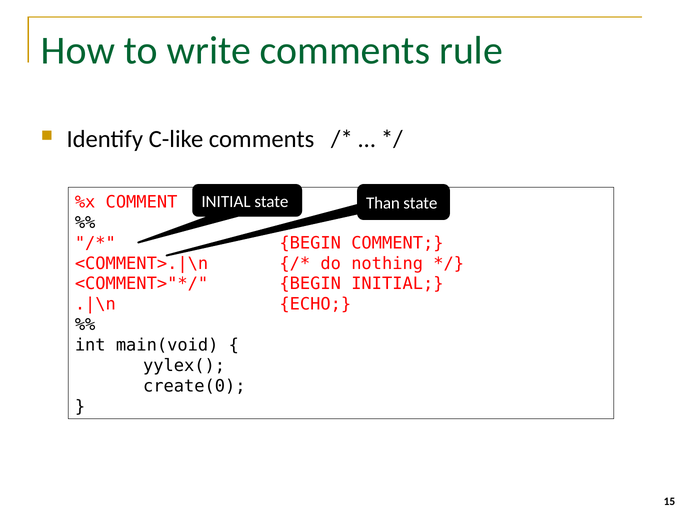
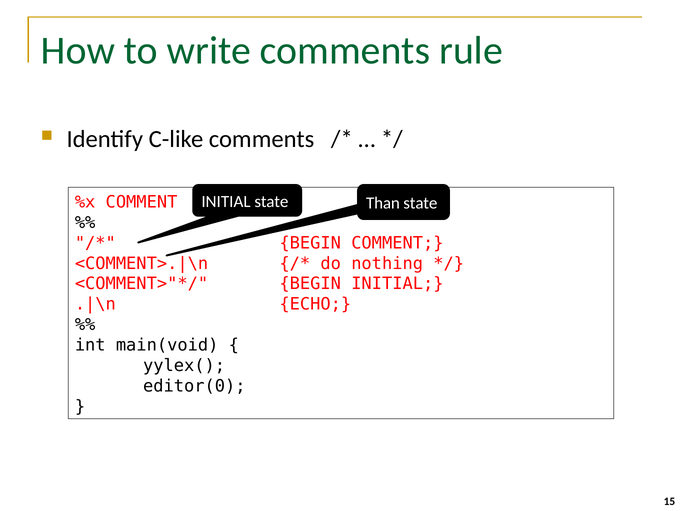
create(0: create(0 -> editor(0 (194, 386)
